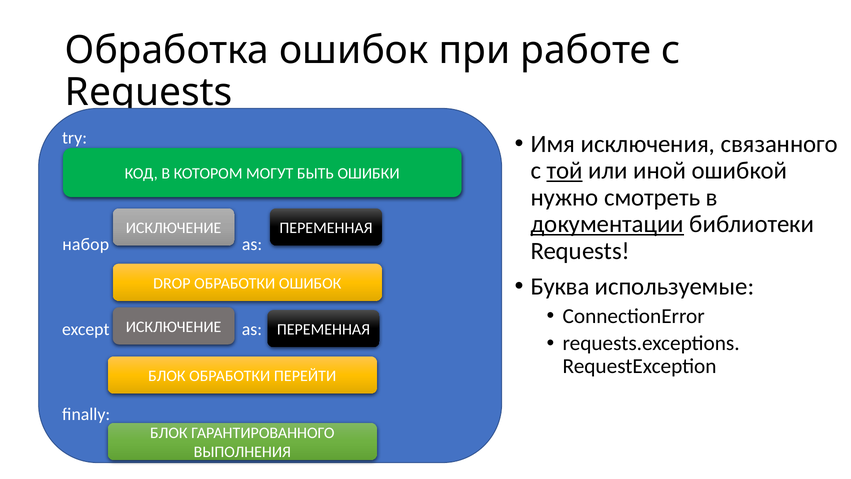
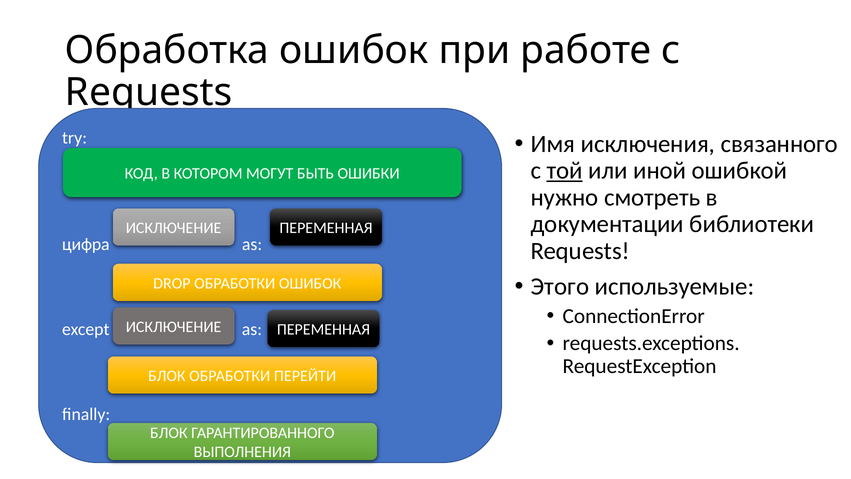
документации underline: present -> none (607, 224)
набор: набор -> цифра (86, 244)
Буква: Буква -> Этого (560, 287)
